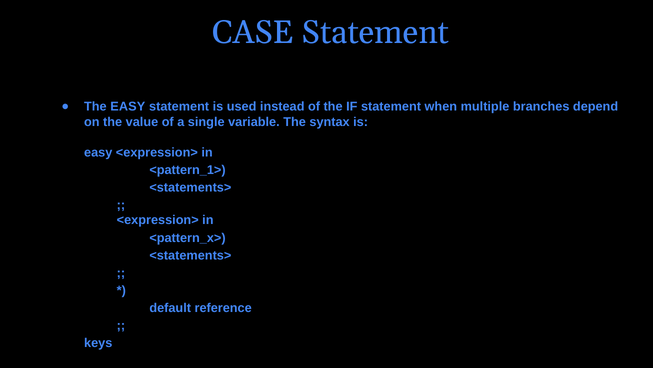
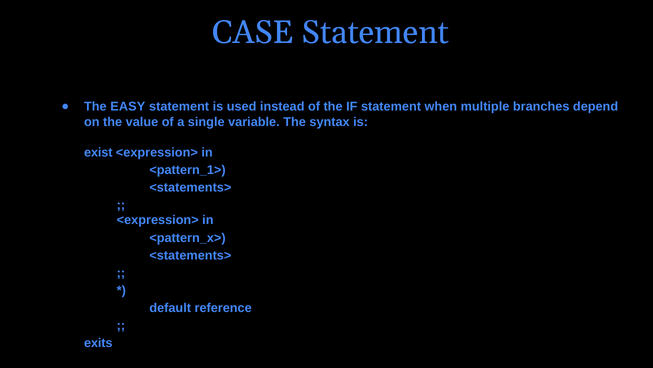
easy: easy -> exist (98, 152)
keys: keys -> exits (98, 342)
